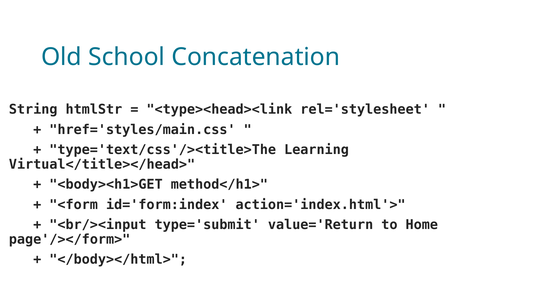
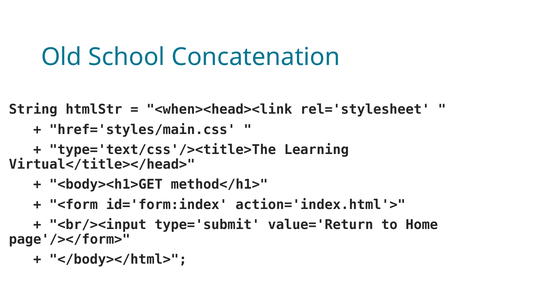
<type><head><link: <type><head><link -> <when><head><link (219, 109)
